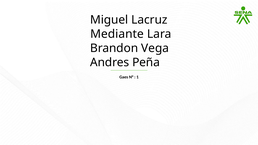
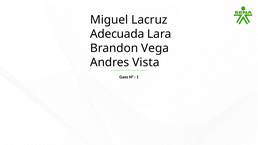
Mediante: Mediante -> Adecuada (117, 34)
Peña: Peña -> Vista (146, 62)
